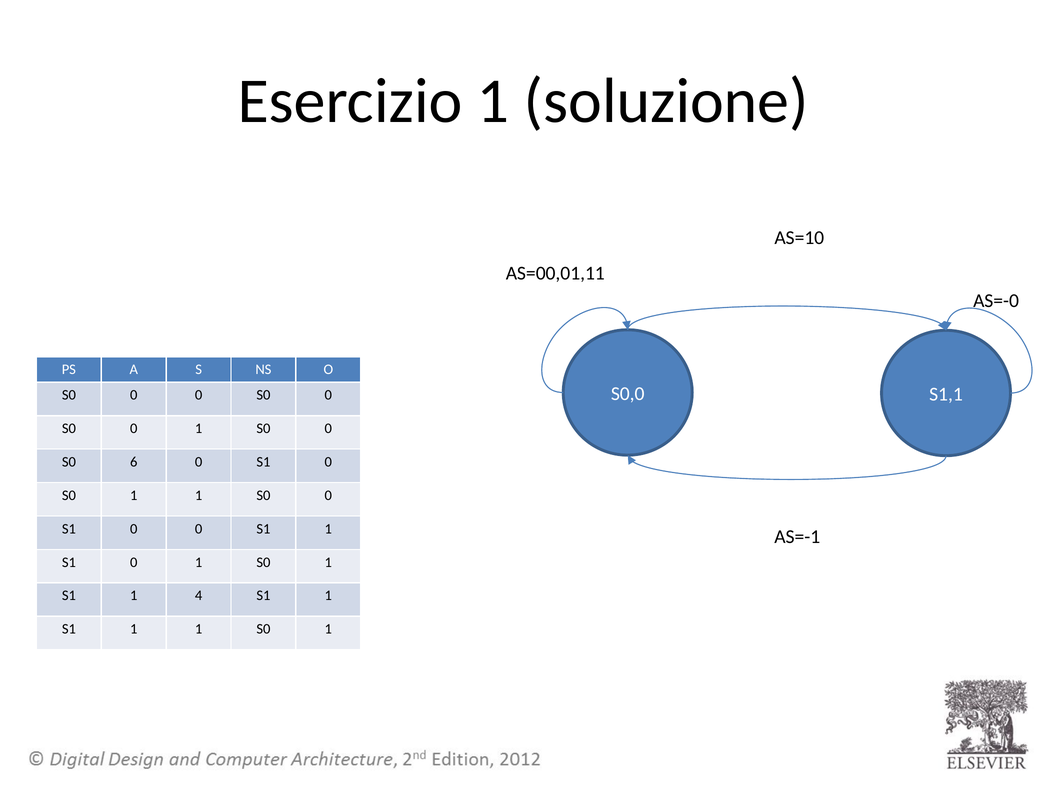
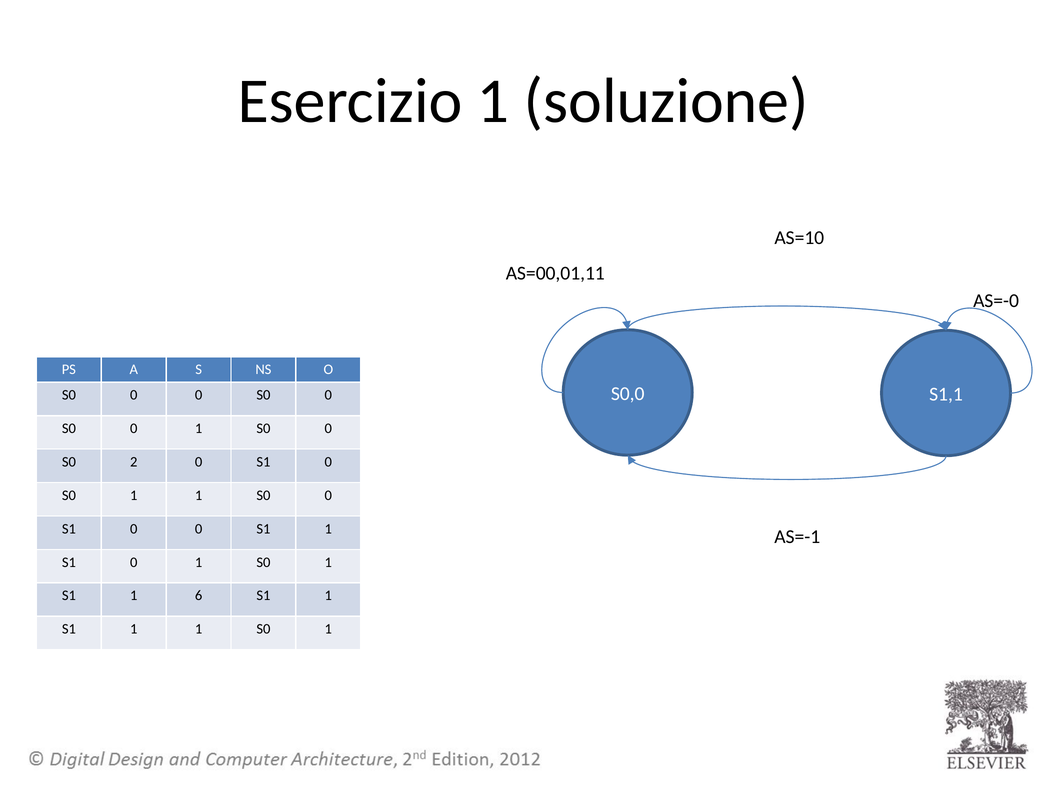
6: 6 -> 2 (134, 462)
4: 4 -> 6 (199, 596)
